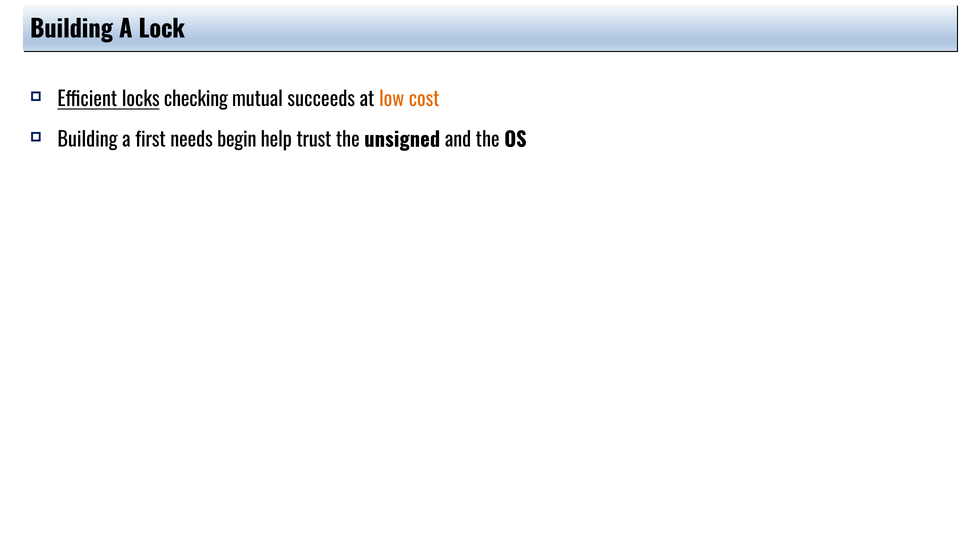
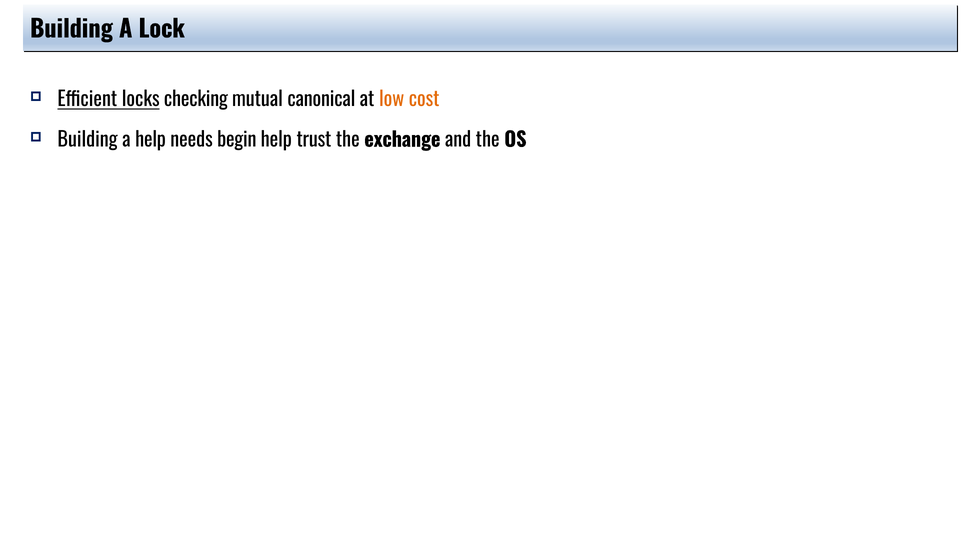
succeeds: succeeds -> canonical (321, 100)
a first: first -> help (151, 140)
unsigned: unsigned -> exchange (402, 140)
